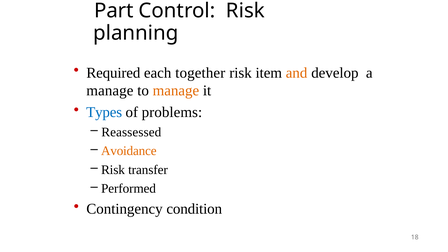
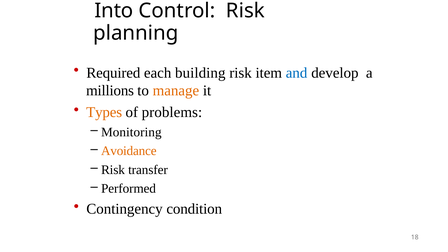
Part: Part -> Into (114, 11)
together: together -> building (200, 73)
and colour: orange -> blue (297, 73)
manage: manage -> millions (110, 91)
Types colour: blue -> orange (104, 112)
Reassessed: Reassessed -> Monitoring (131, 132)
